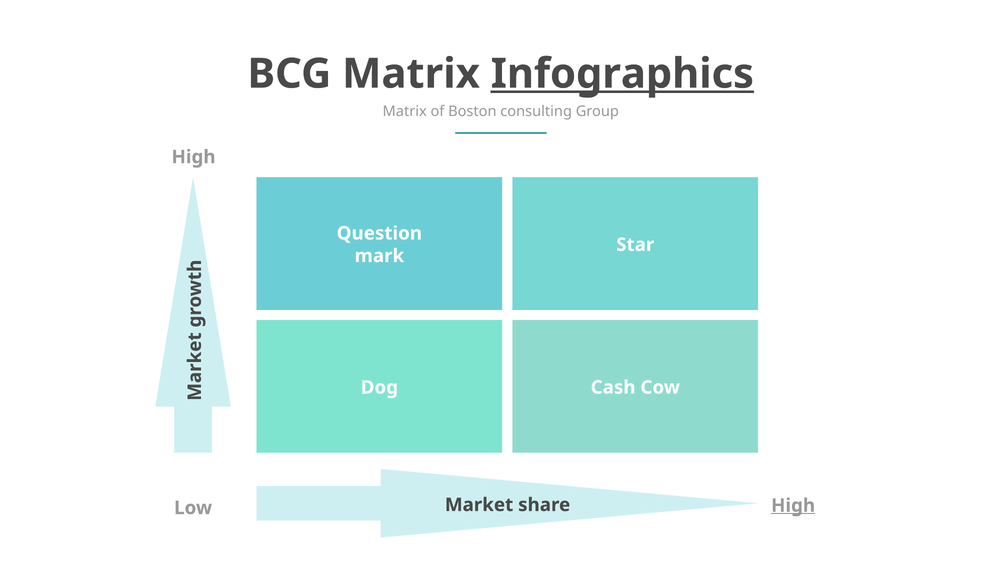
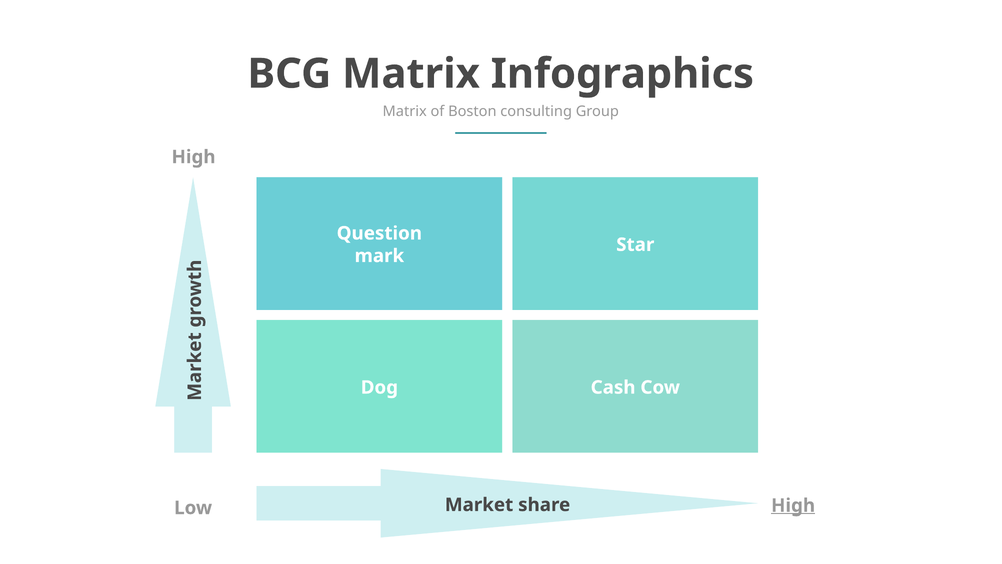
Infographics underline: present -> none (622, 74)
